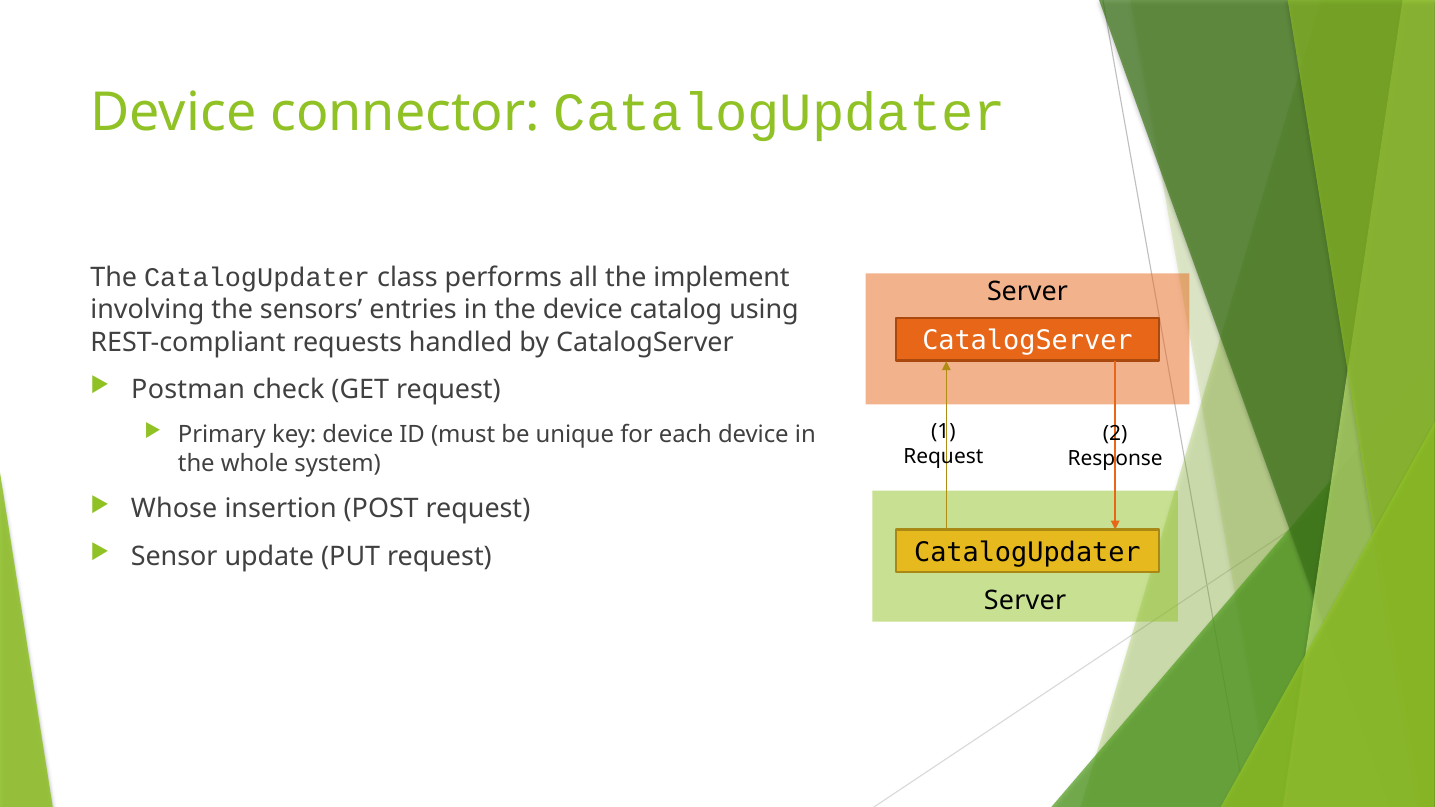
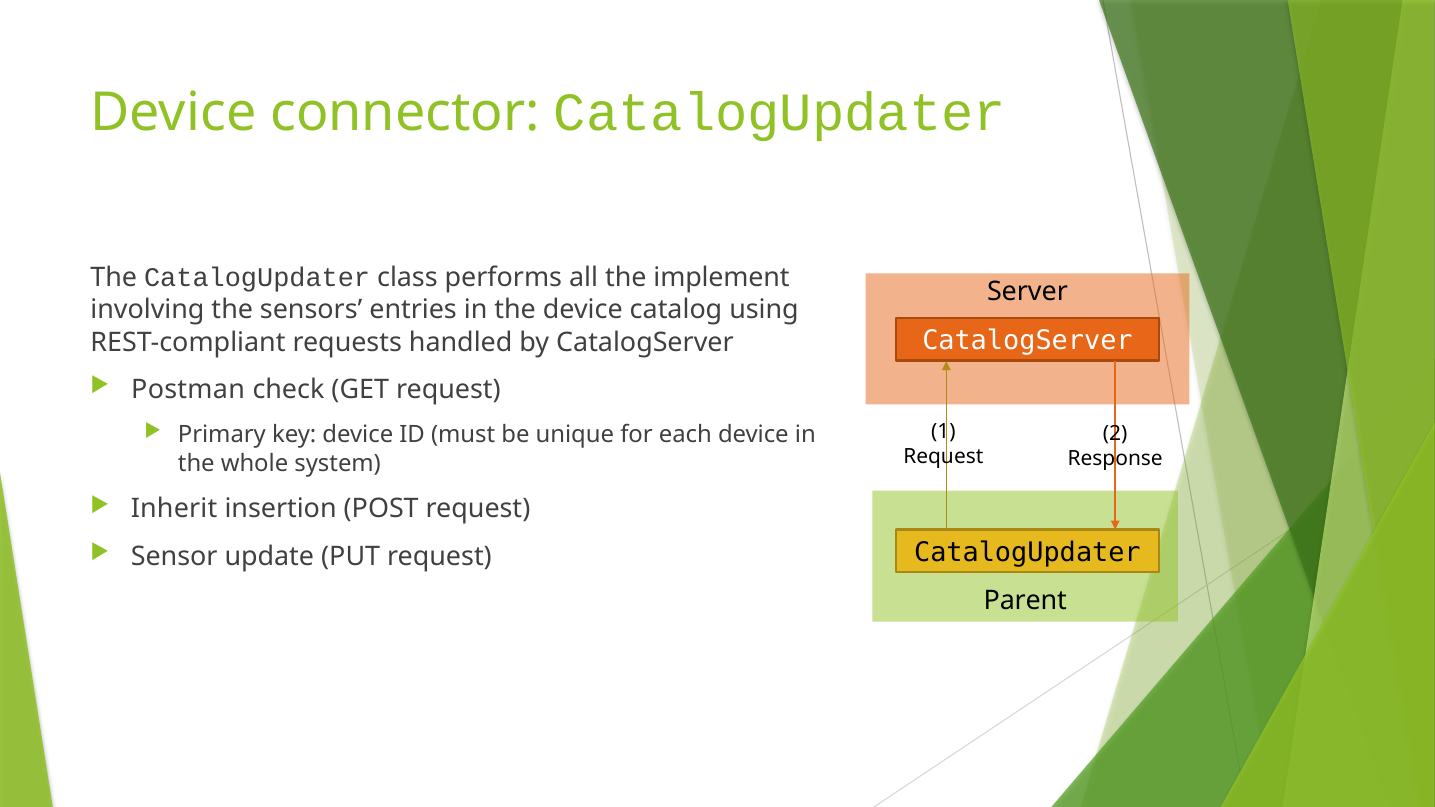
Whose: Whose -> Inherit (174, 509)
Server: Server -> Parent (1025, 601)
